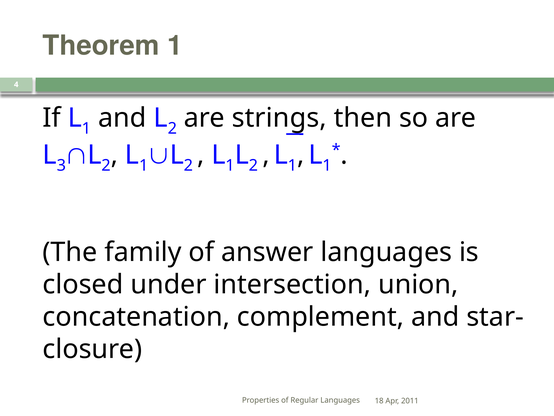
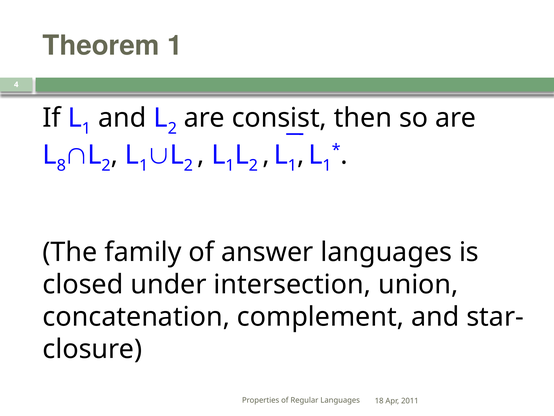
strings: strings -> consist (279, 118)
3: 3 -> 8 (61, 165)
